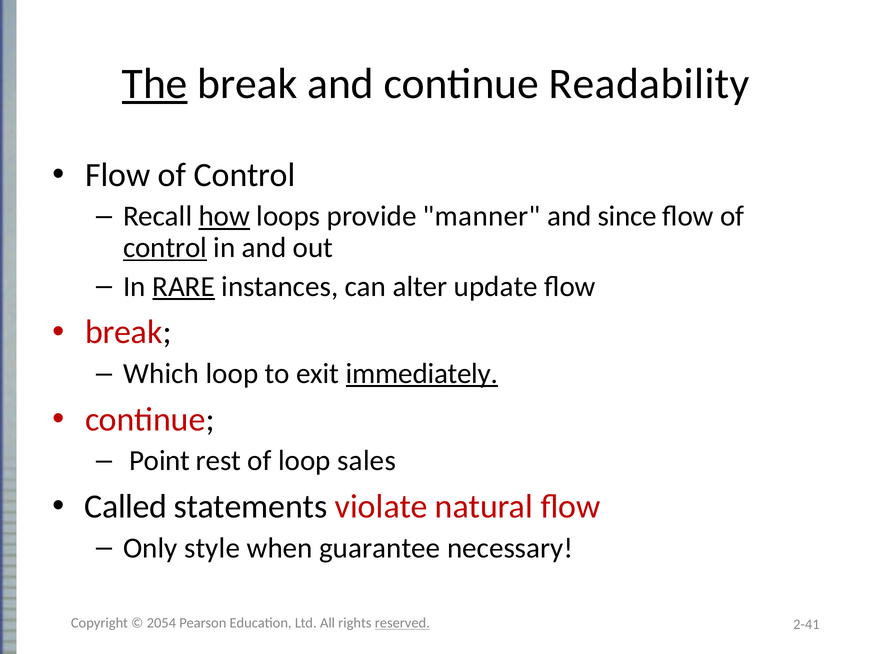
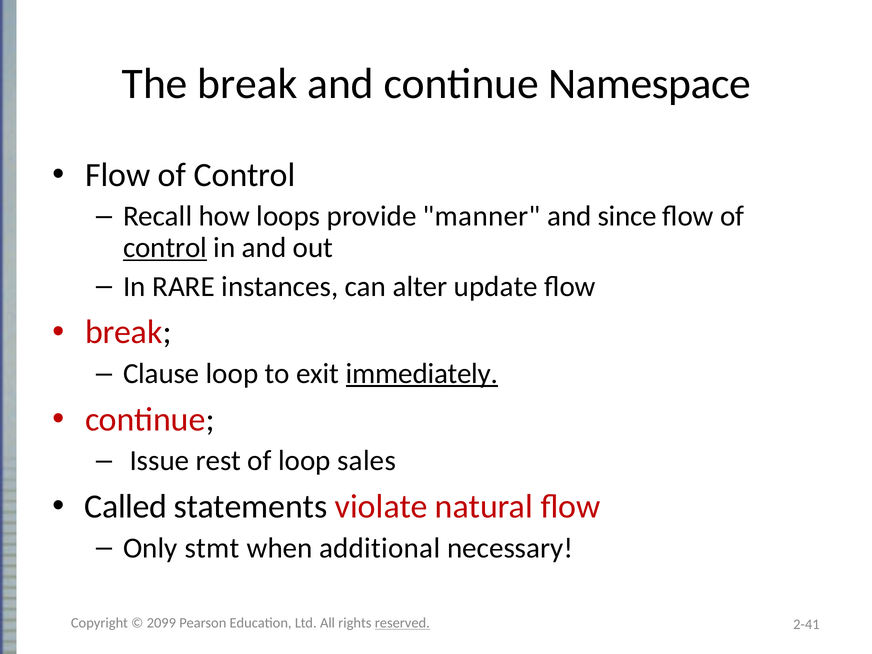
The underline: present -> none (155, 84)
Readability: Readability -> Namespace (650, 84)
how underline: present -> none (224, 216)
RARE underline: present -> none (184, 286)
Which: Which -> Clause (161, 374)
Point: Point -> Issue (160, 461)
style: style -> stmt (212, 548)
guarantee: guarantee -> additional (380, 548)
2054: 2054 -> 2099 (161, 623)
